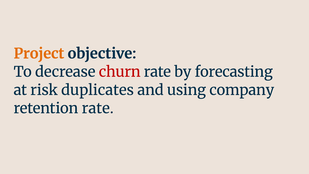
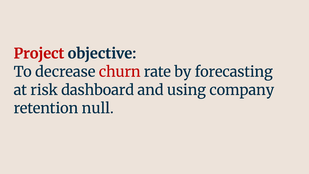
Project colour: orange -> red (39, 54)
duplicates: duplicates -> dashboard (98, 90)
retention rate: rate -> null (98, 108)
